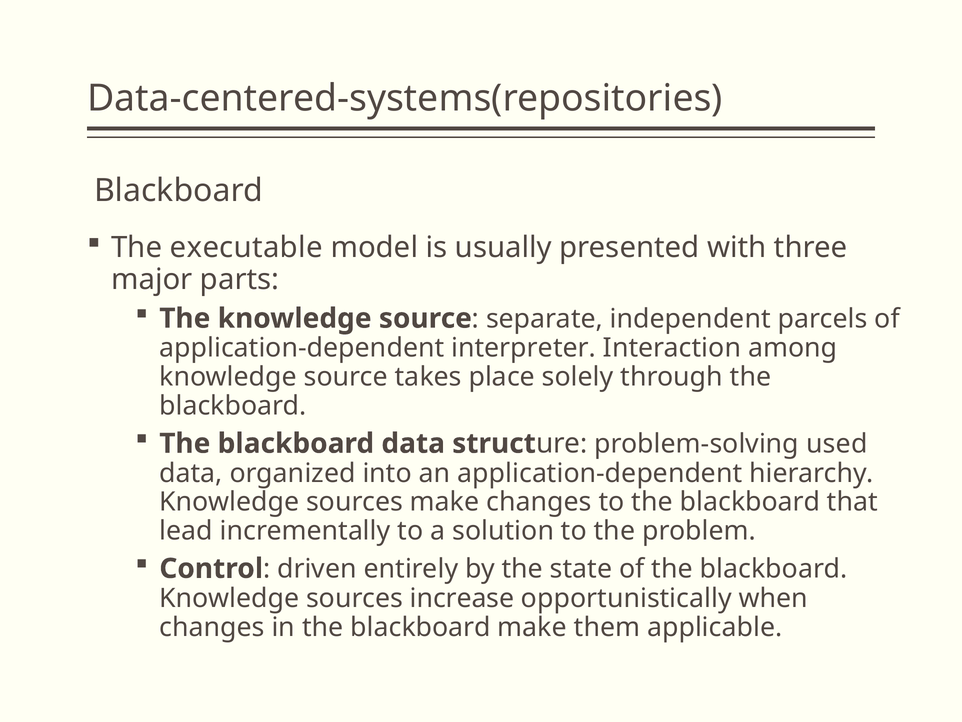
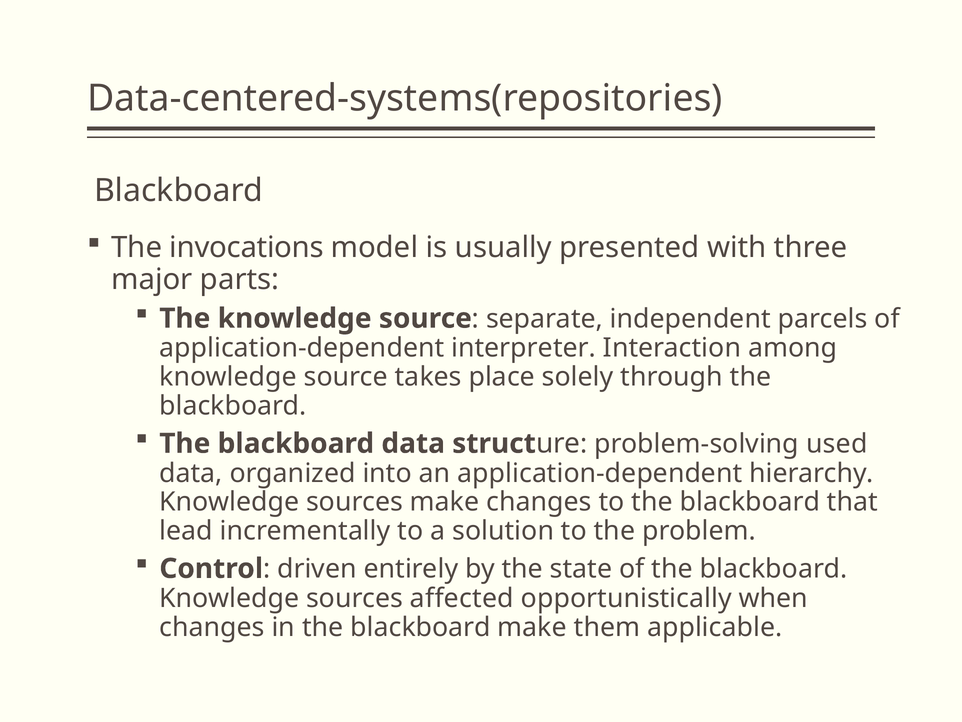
executable: executable -> invocations (247, 248)
increase: increase -> affected (462, 598)
